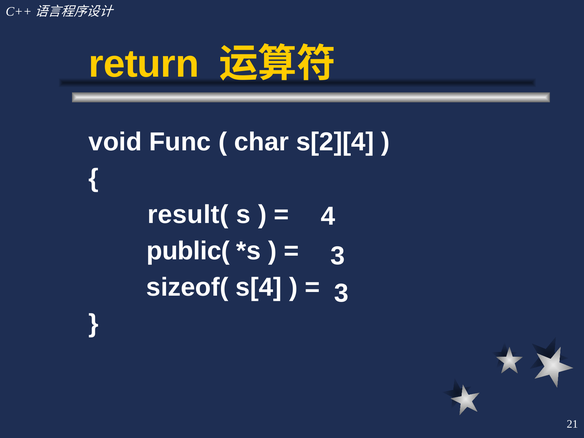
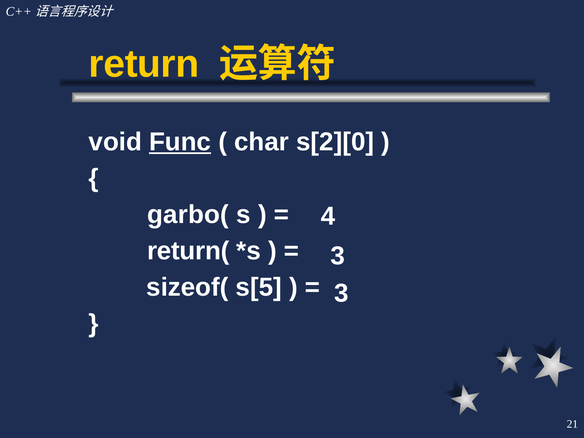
Func underline: none -> present (180, 142)
s[2][4: s[2][4 -> s[2][0 (335, 142)
result(: result( -> garbo( (188, 215)
public(: public( -> return( (188, 251)
s[4: s[4 -> s[5 (259, 287)
